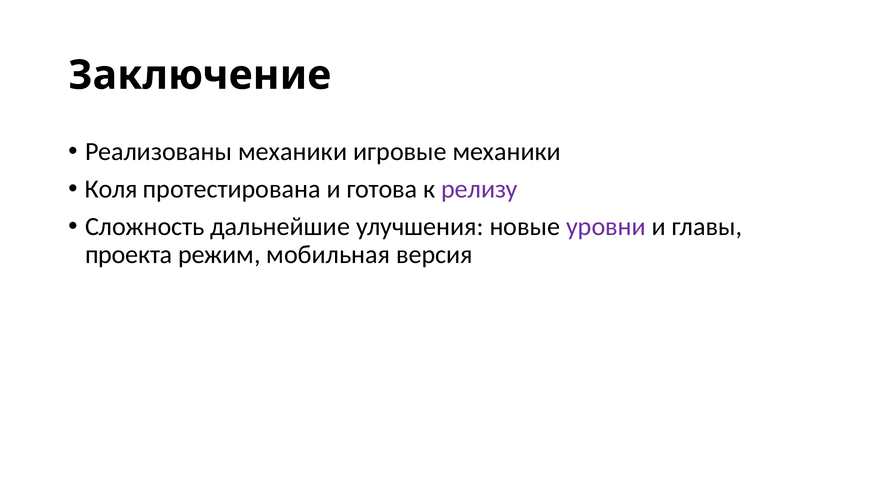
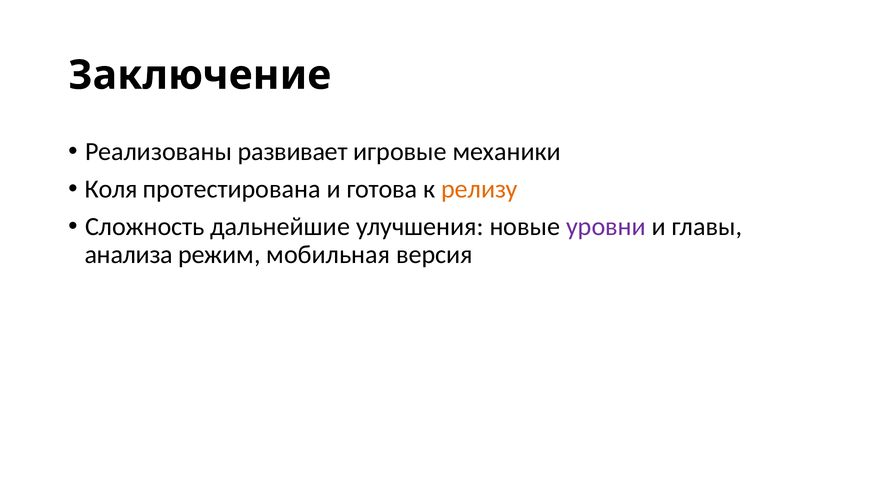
Реализованы механики: механики -> развивает (293, 151)
релизу colour: purple -> orange (480, 189)
проекта: проекта -> анализа (129, 255)
